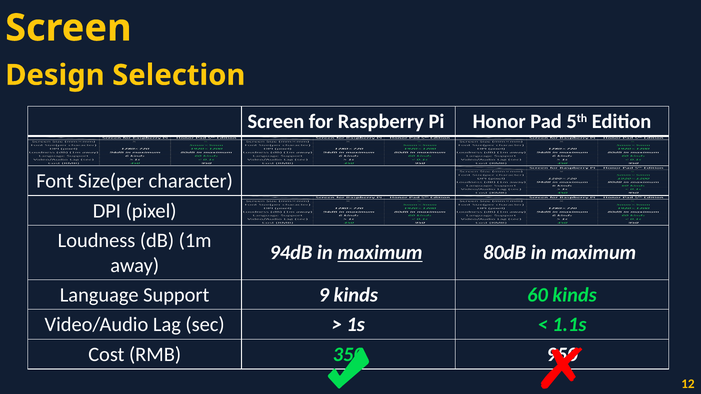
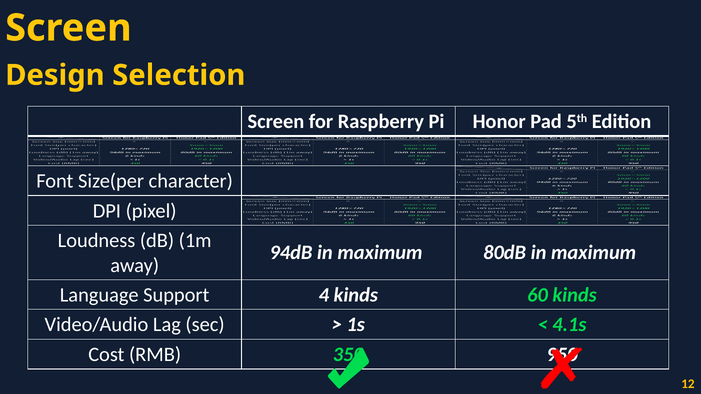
maximum underline: present -> none (380, 253)
9: 9 -> 4 (324, 295)
1.1s: 1.1s -> 4.1s (569, 325)
